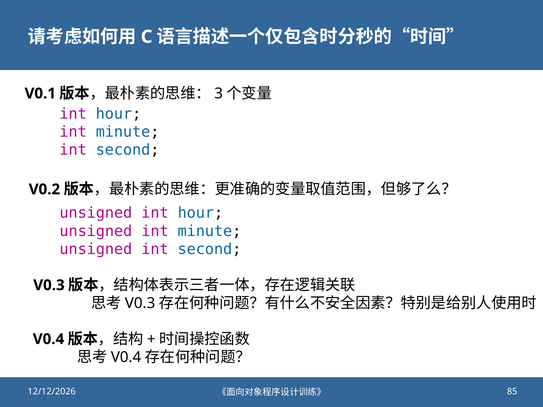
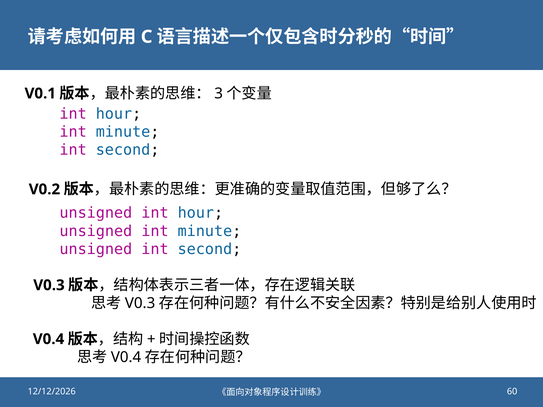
85: 85 -> 60 (512, 392)
